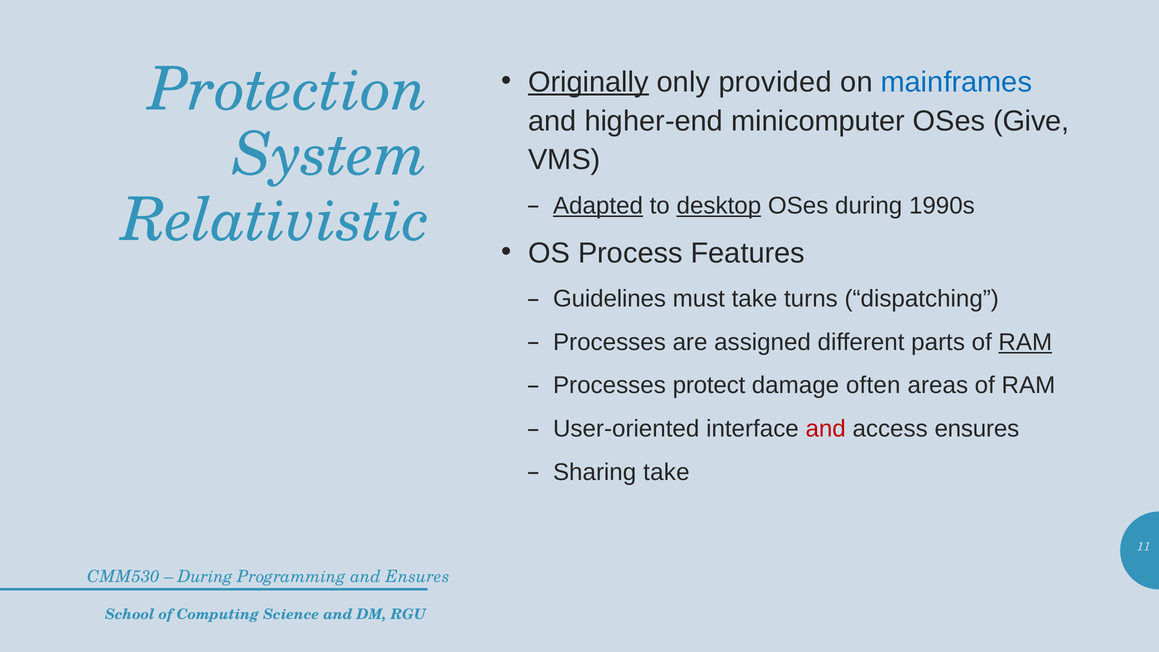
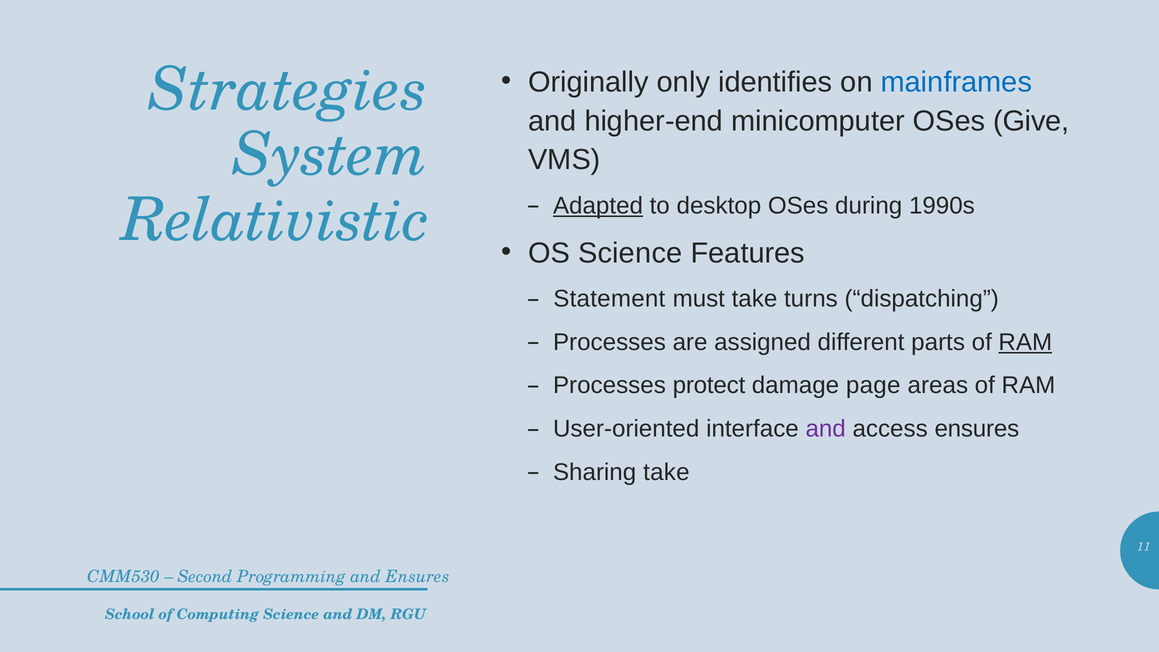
Originally underline: present -> none (589, 82)
provided: provided -> identifies (775, 82)
Protection: Protection -> Strategies (288, 90)
desktop underline: present -> none (719, 206)
OS Process: Process -> Science (630, 253)
Guidelines: Guidelines -> Statement (609, 299)
often: often -> page (873, 385)
and colour: red -> purple (826, 429)
During: During -> Second (205, 577)
